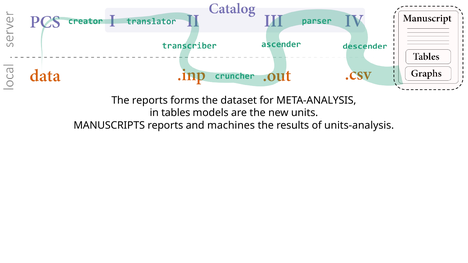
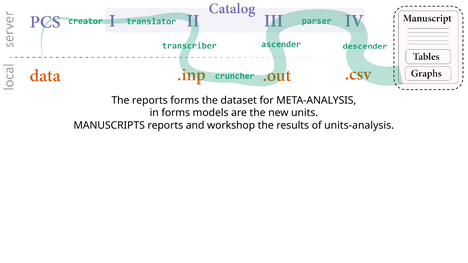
in tables: tables -> forms (176, 113)
machines: machines -> workshop (231, 125)
